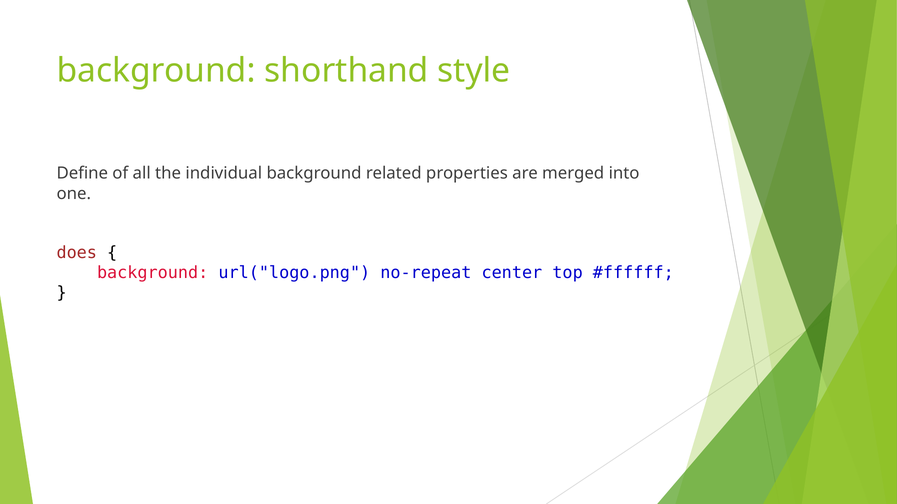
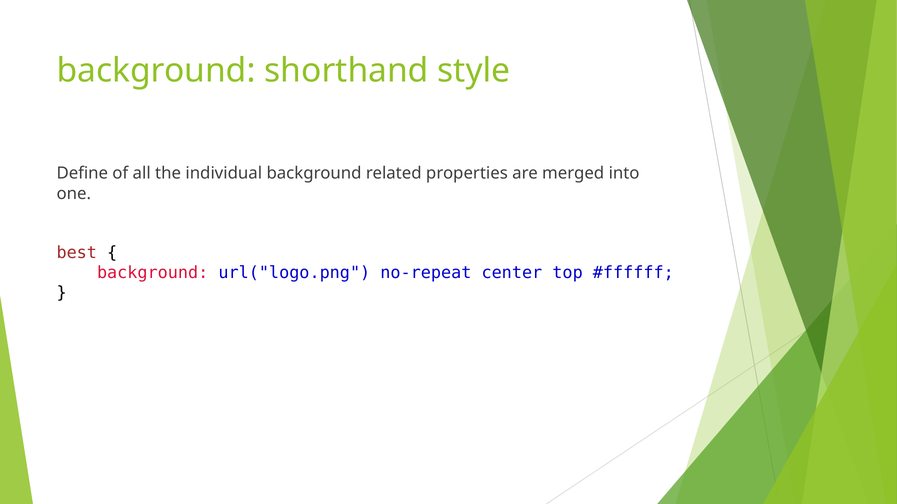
does: does -> best (77, 253)
